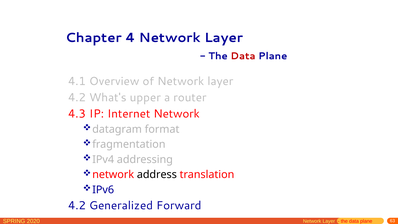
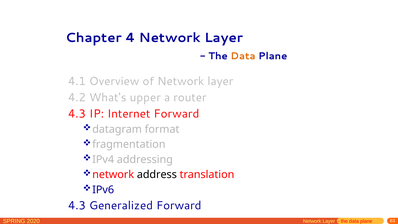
Data colour: red -> orange (243, 56)
Internet Network: Network -> Forward (176, 114)
4.2: 4.2 -> 4.3 (77, 205)
